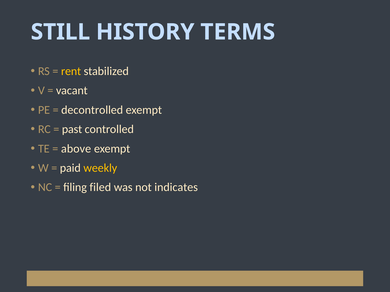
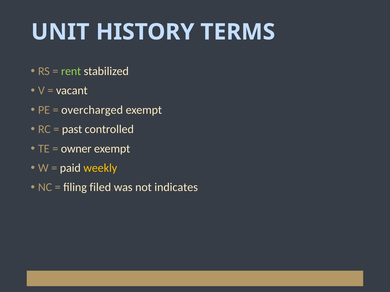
STILL: STILL -> UNIT (60, 32)
rent colour: yellow -> light green (71, 71)
decontrolled: decontrolled -> overcharged (92, 110)
above: above -> owner (76, 149)
